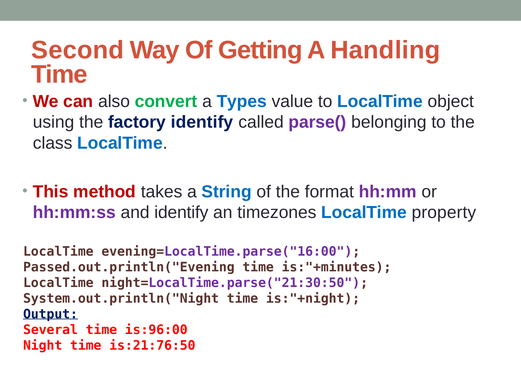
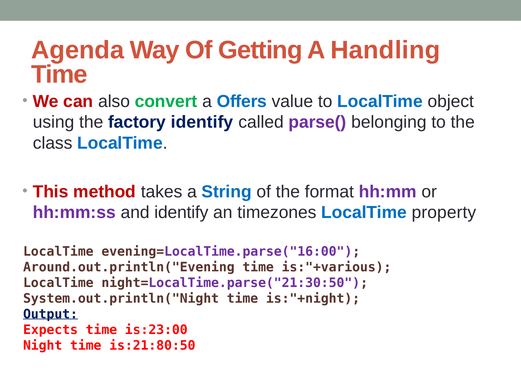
Second: Second -> Agenda (78, 50)
Types: Types -> Offers (242, 101)
Passed.out.println("Evening: Passed.out.println("Evening -> Around.out.println("Evening (129, 267)
is:"+minutes: is:"+minutes -> is:"+various (337, 267)
Several: Several -> Expects (51, 330)
is:96:00: is:96:00 -> is:23:00 (156, 330)
is:21:76:50: is:21:76:50 -> is:21:80:50 (152, 345)
